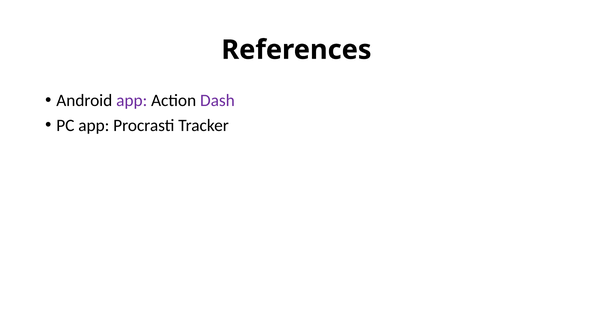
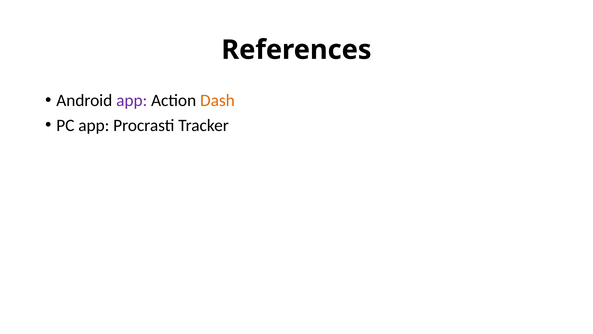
Dash colour: purple -> orange (217, 100)
